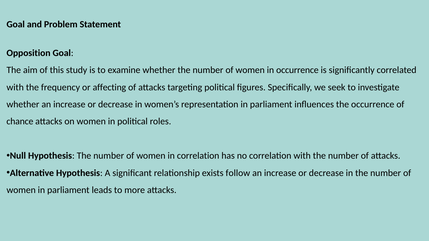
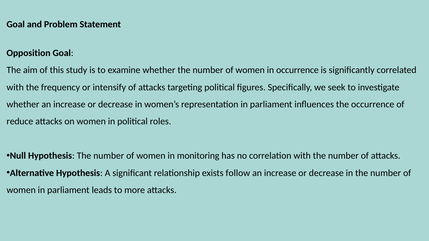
affecting: affecting -> intensify (109, 87)
chance: chance -> reduce (20, 122)
in correlation: correlation -> monitoring (198, 156)
